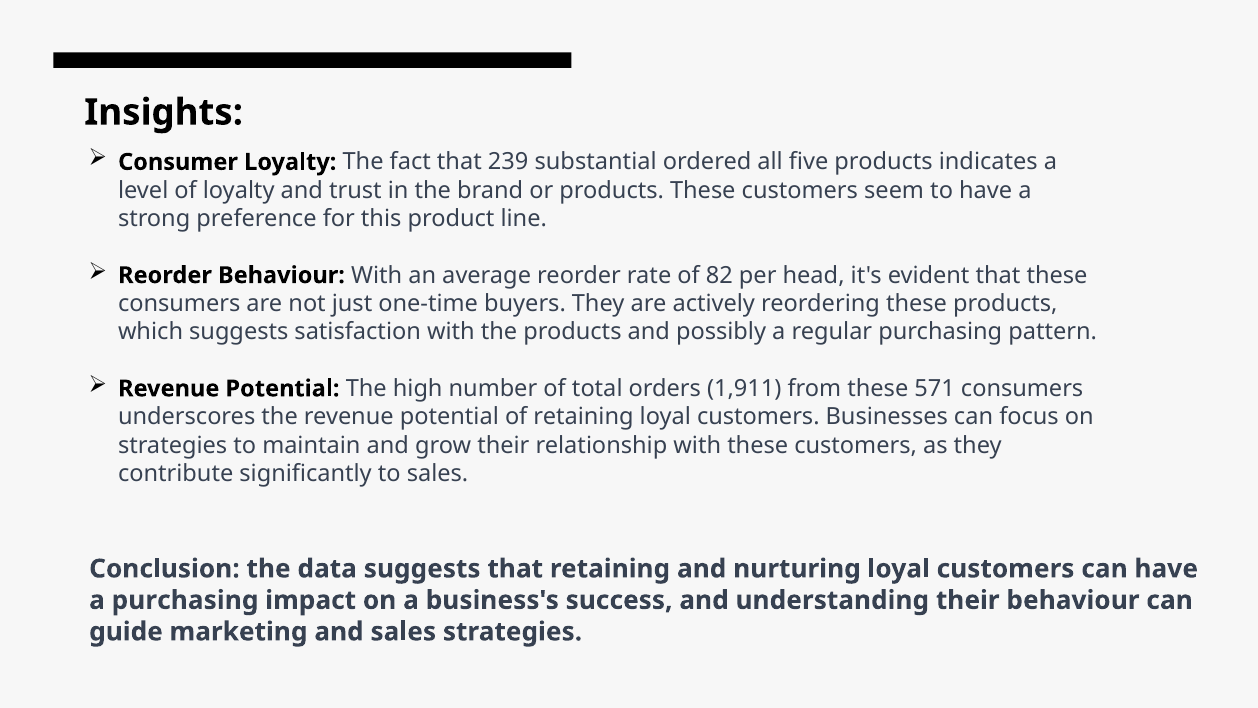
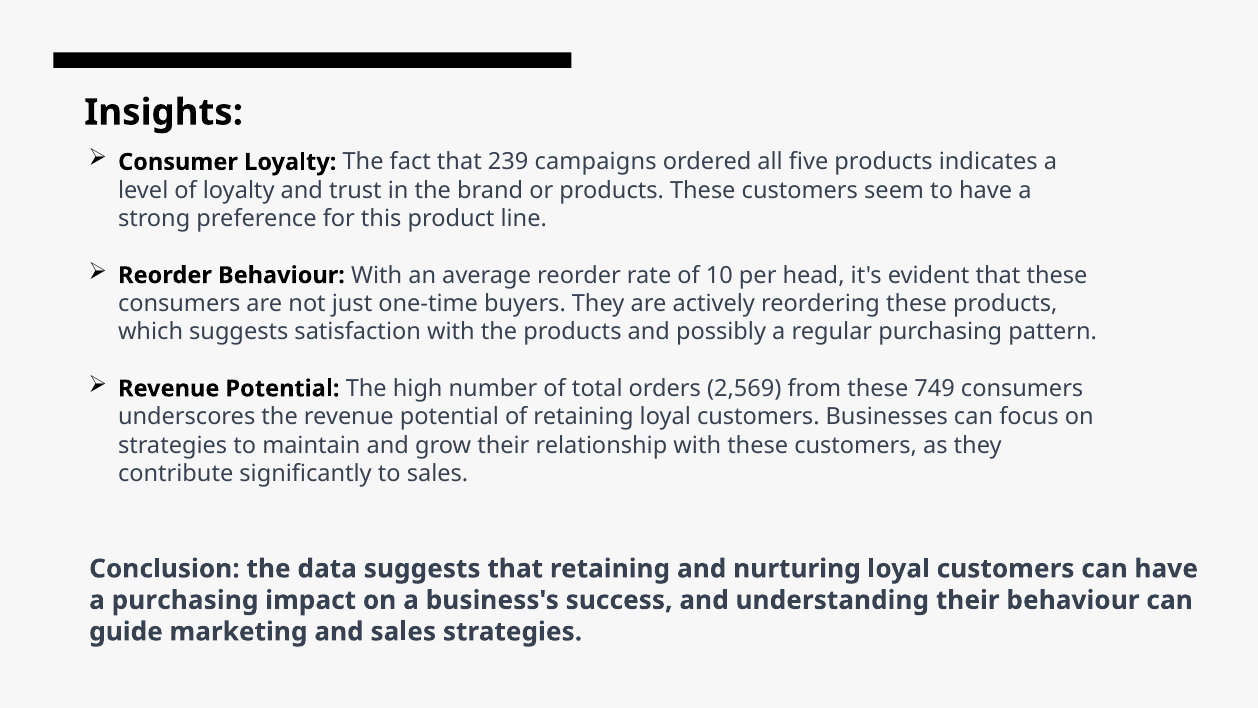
substantial: substantial -> campaigns (596, 162)
82: 82 -> 10 (719, 275)
1,911: 1,911 -> 2,569 (744, 388)
571: 571 -> 749 (935, 388)
